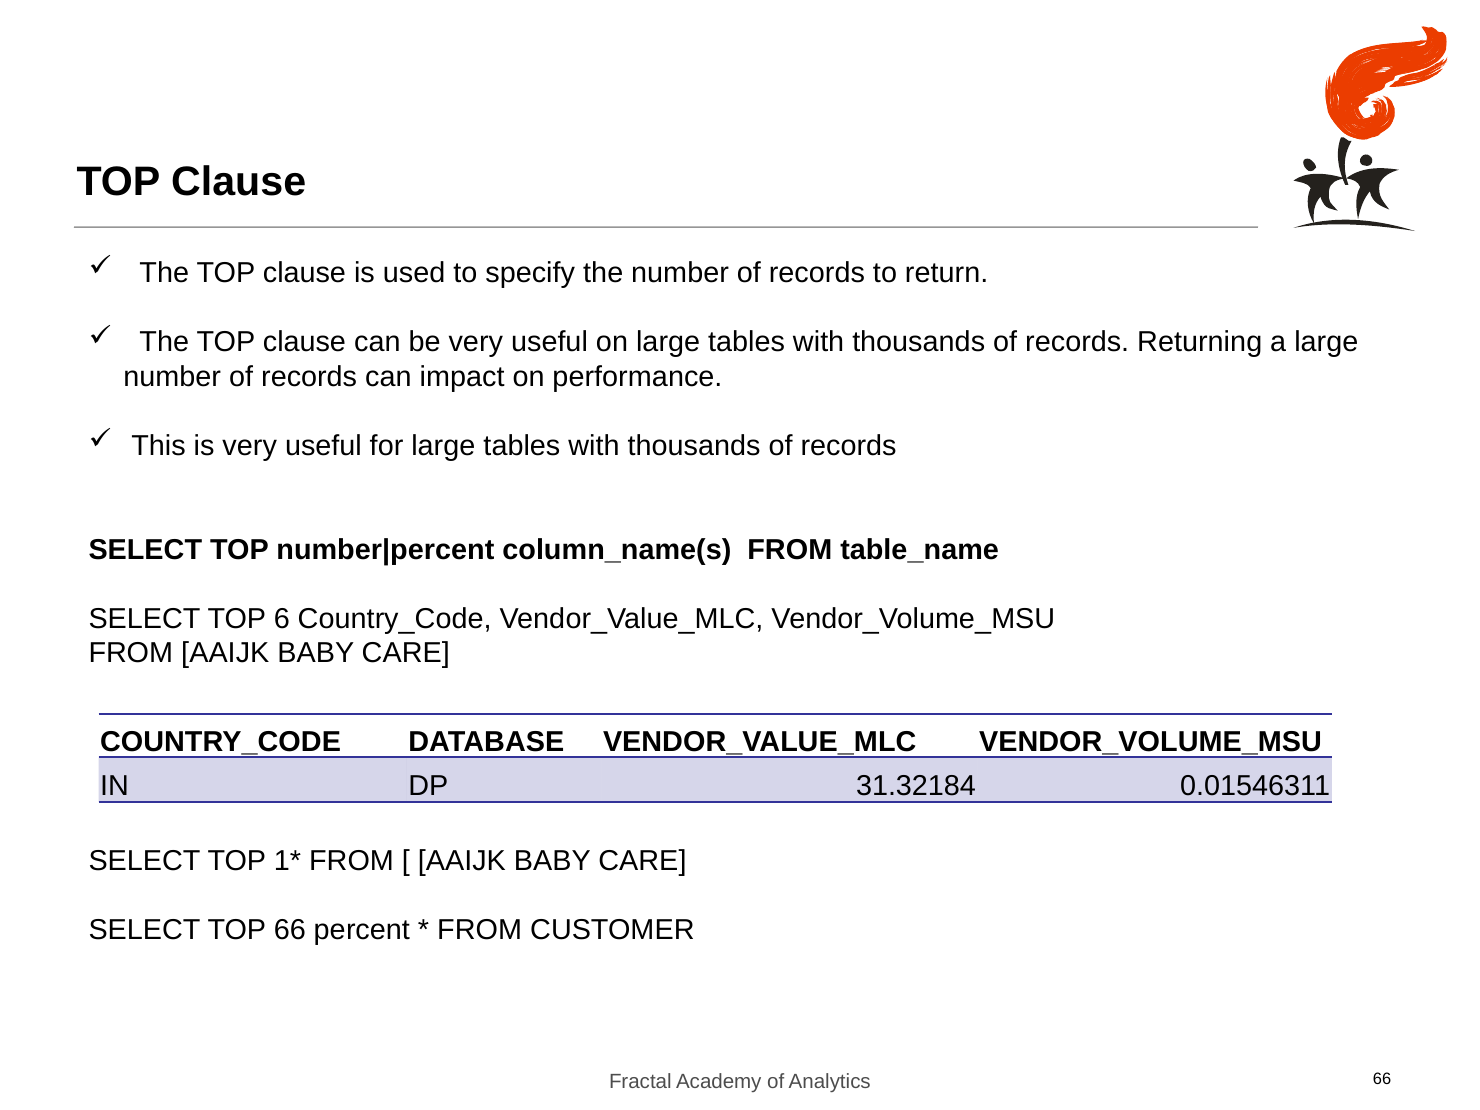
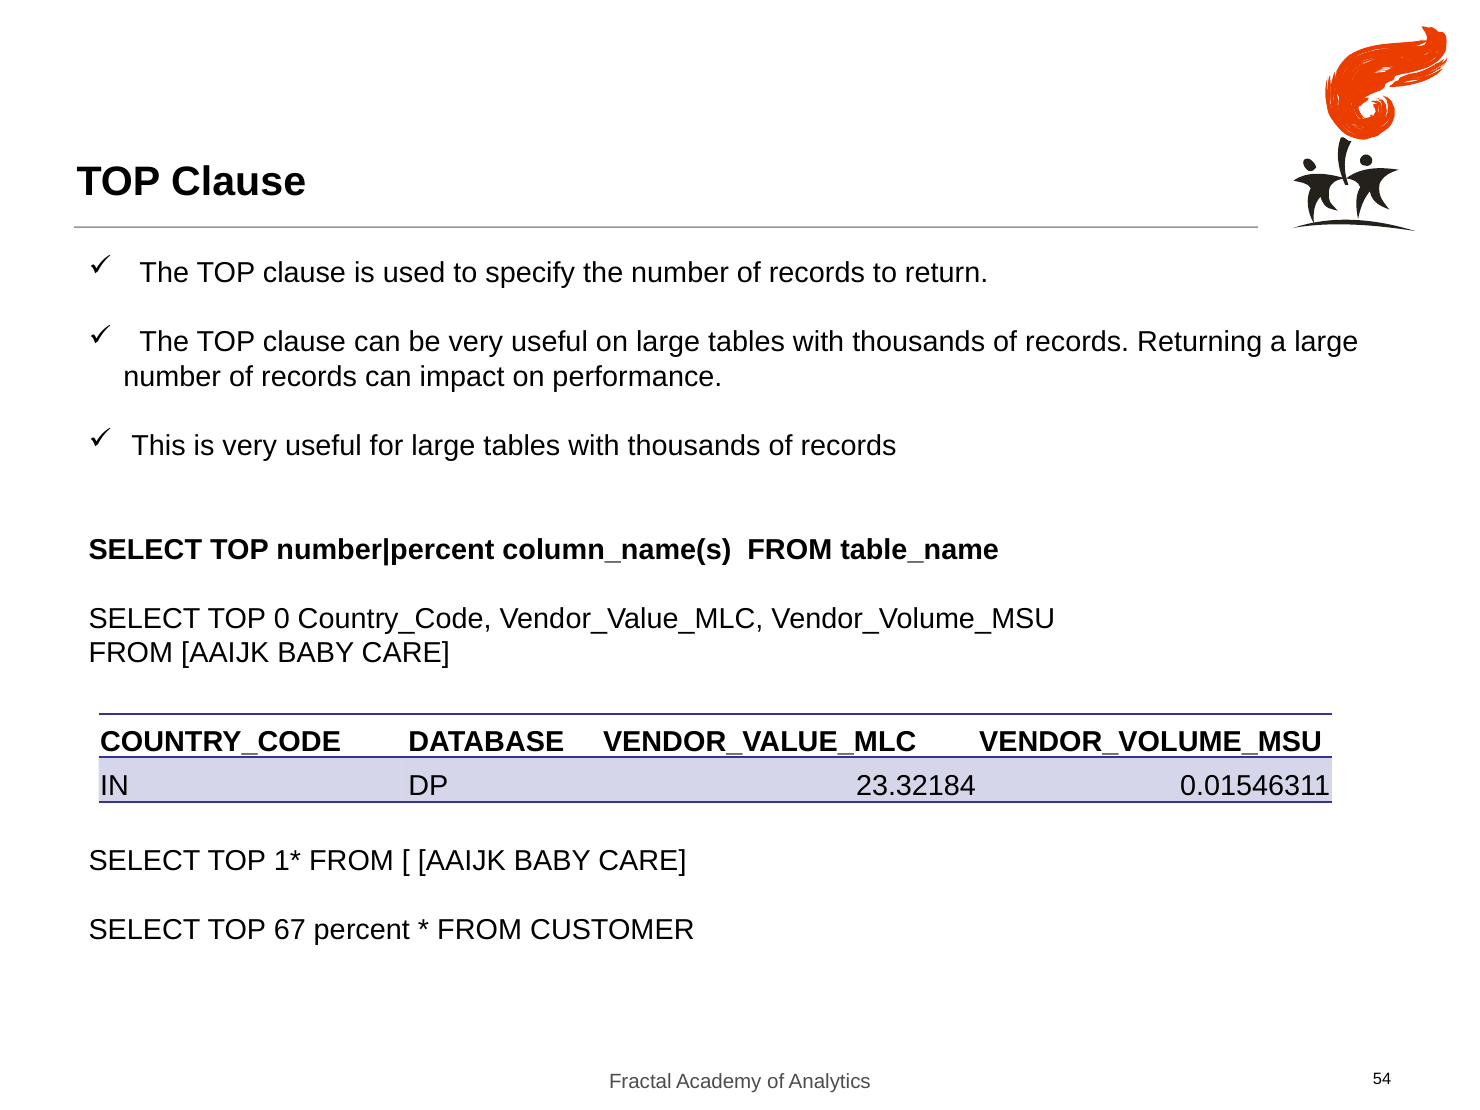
6: 6 -> 0 (282, 619)
31.32184: 31.32184 -> 23.32184 (916, 786)
TOP 66: 66 -> 67 (290, 930)
Analytics 66: 66 -> 54 (1382, 1079)
